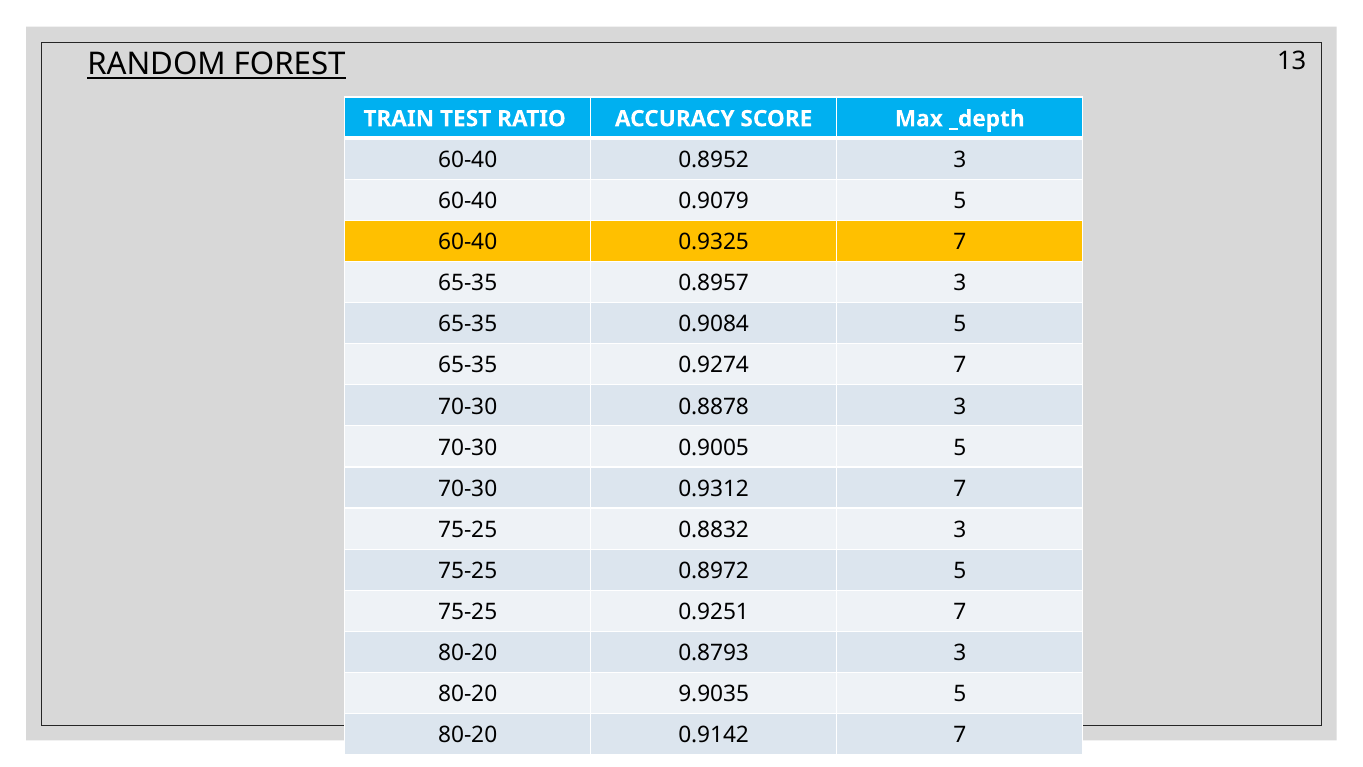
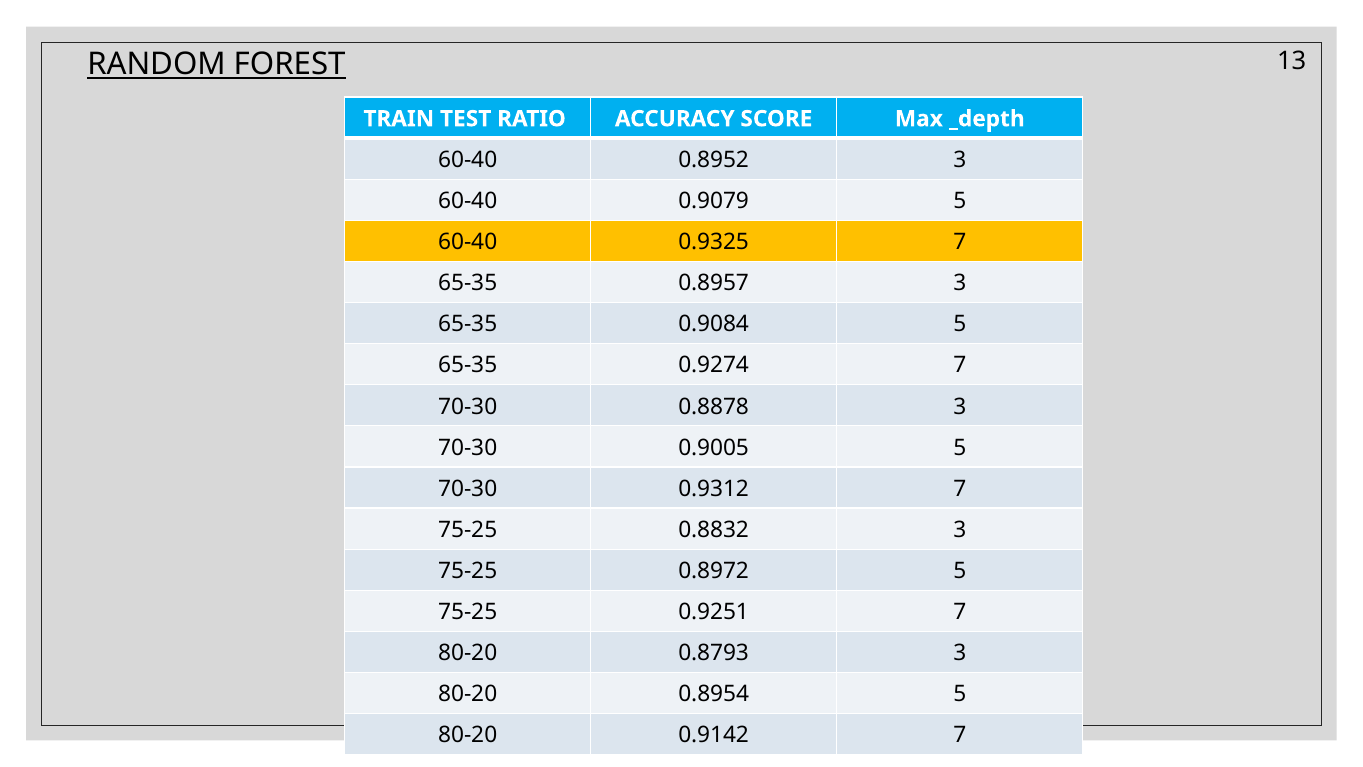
9.9035: 9.9035 -> 0.8954 (714, 694)
